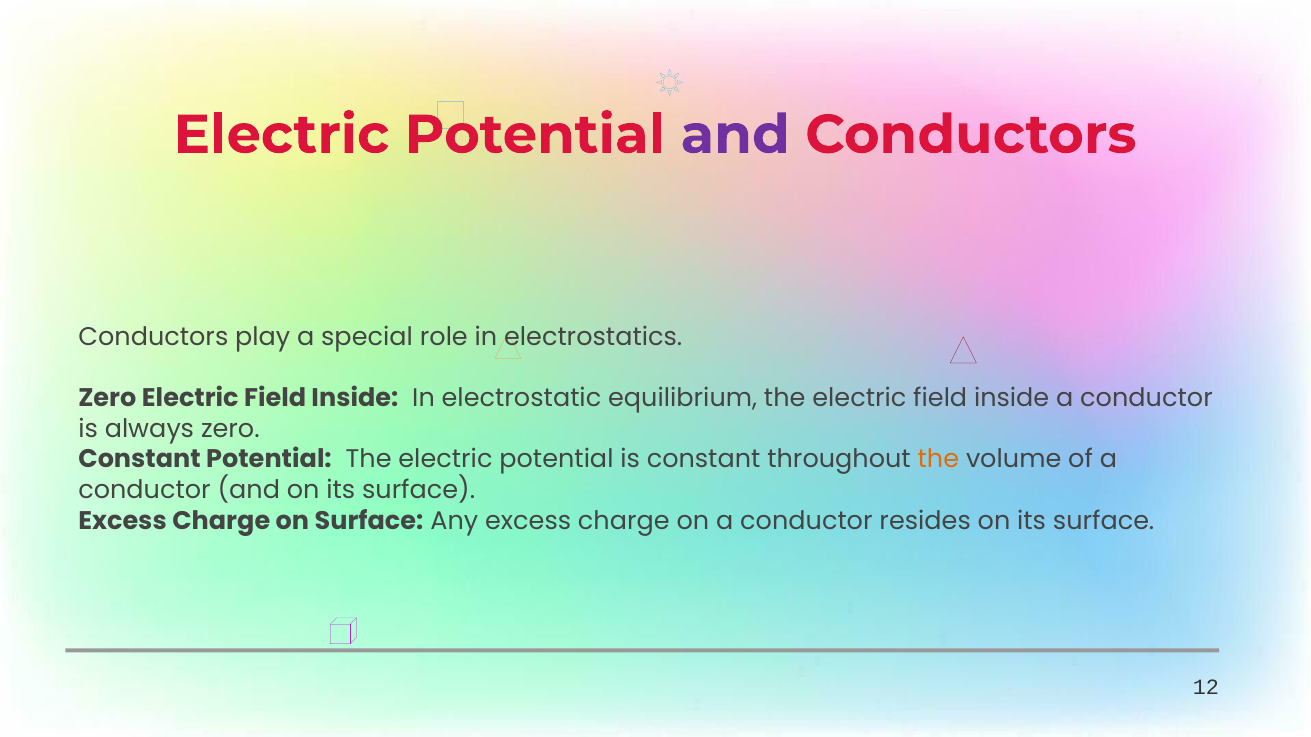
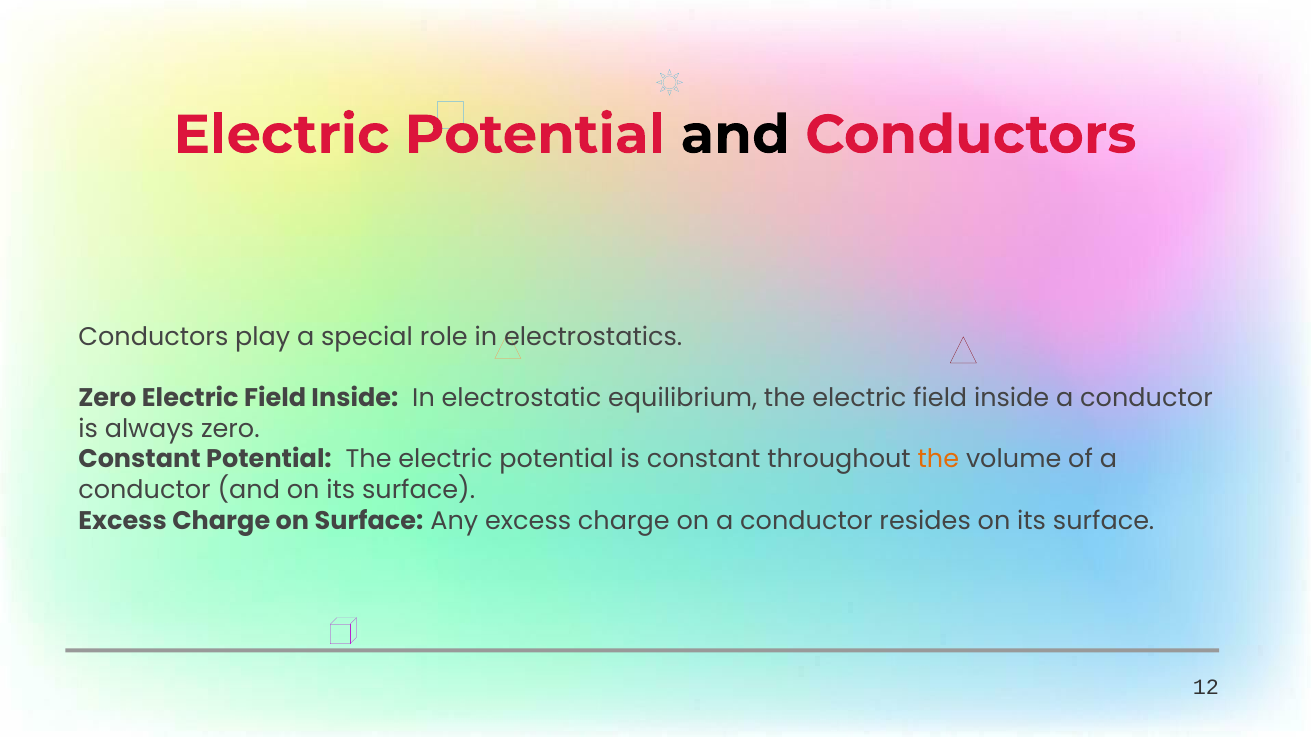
and colour: purple -> black (735, 135)
